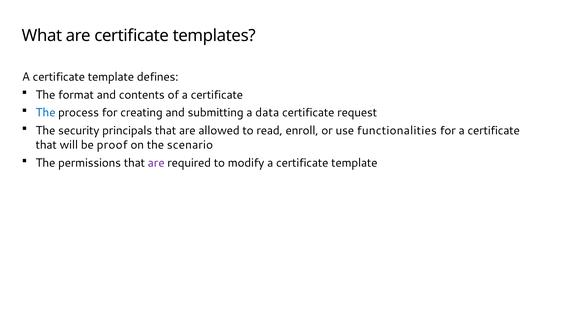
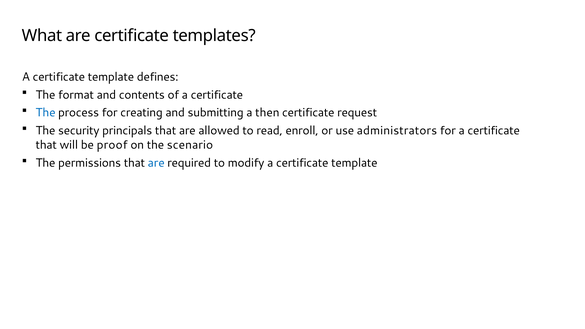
data: data -> then (267, 113)
functionalities: functionalities -> administrators (397, 131)
are colour: purple -> blue (156, 163)
